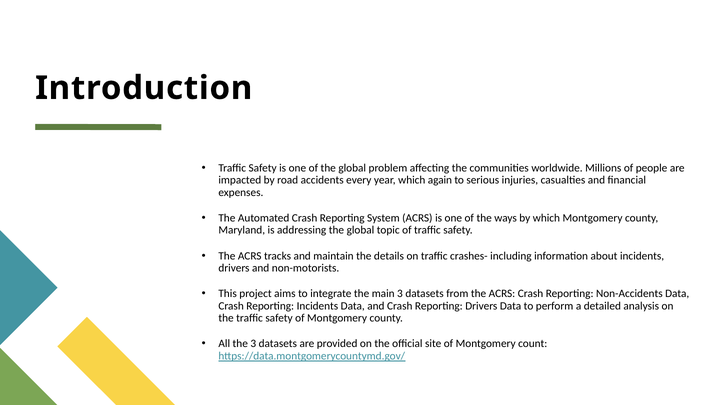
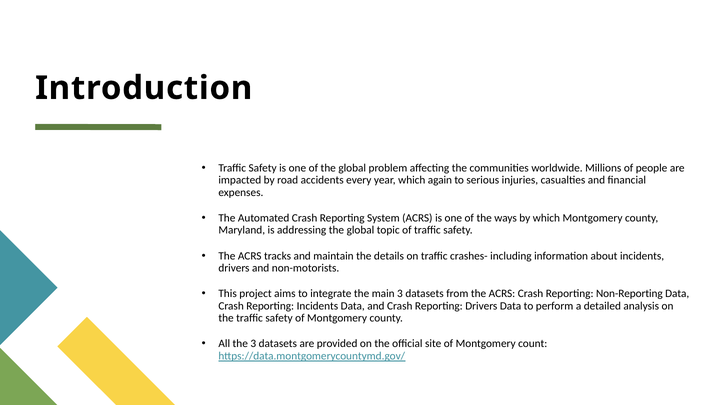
Non-Accidents: Non-Accidents -> Non-Reporting (629, 294)
